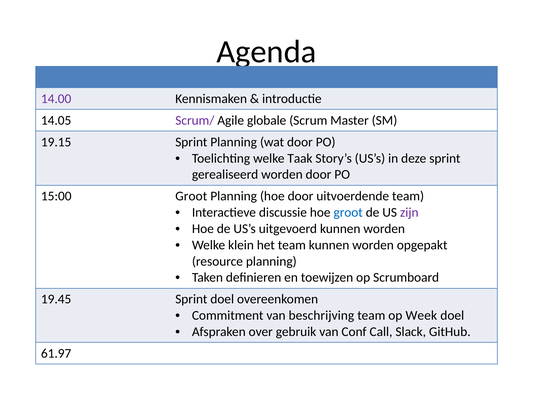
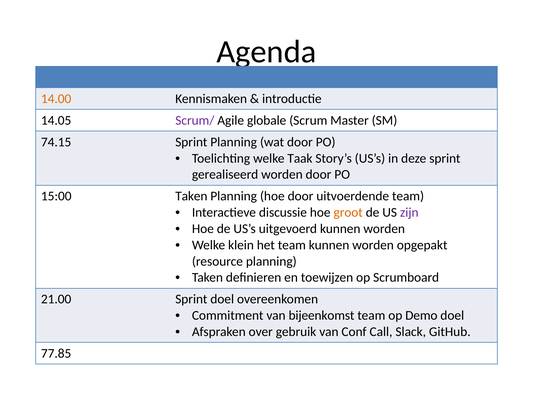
14.00 colour: purple -> orange (56, 99)
19.15: 19.15 -> 74.15 (56, 142)
15:00 Groot: Groot -> Taken (191, 196)
groot colour: blue -> orange (348, 212)
19.45: 19.45 -> 21.00 (56, 299)
beschrijving: beschrijving -> bijeenkomst (322, 315)
Week: Week -> Demo (421, 315)
61.97: 61.97 -> 77.85 (56, 353)
